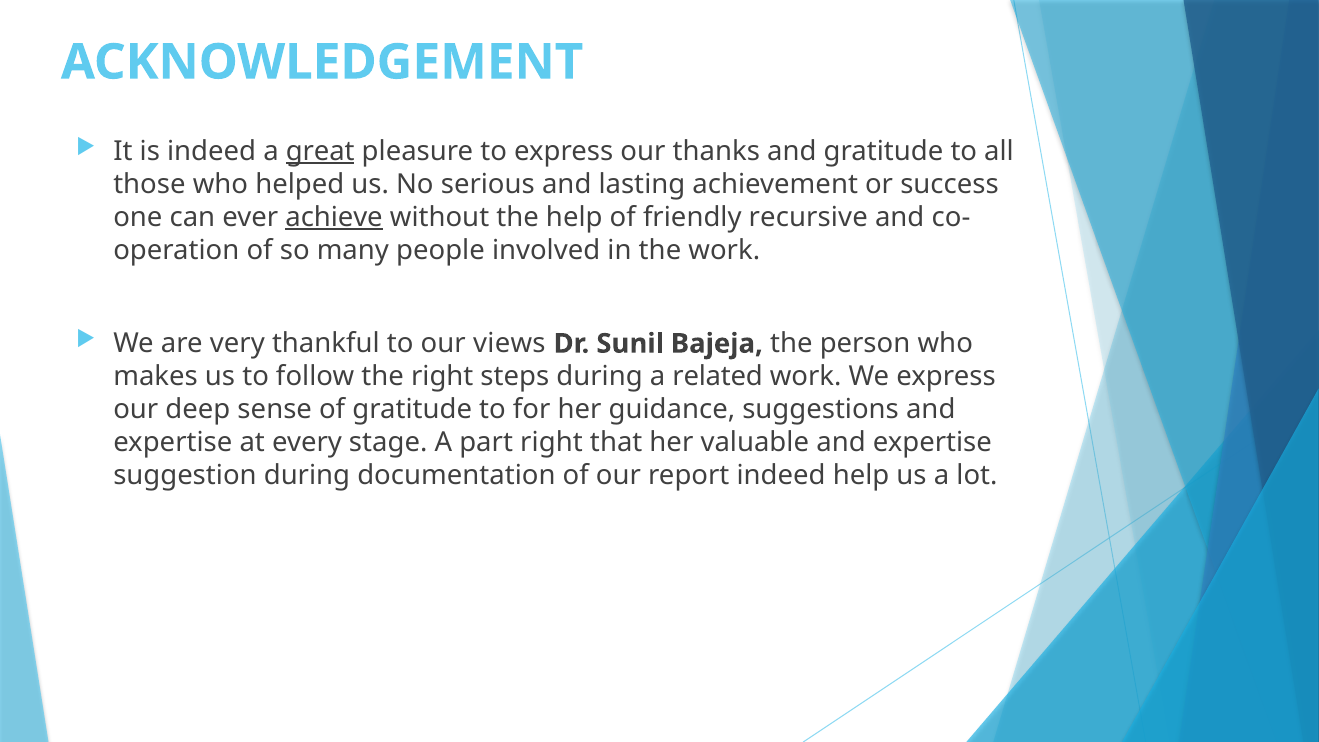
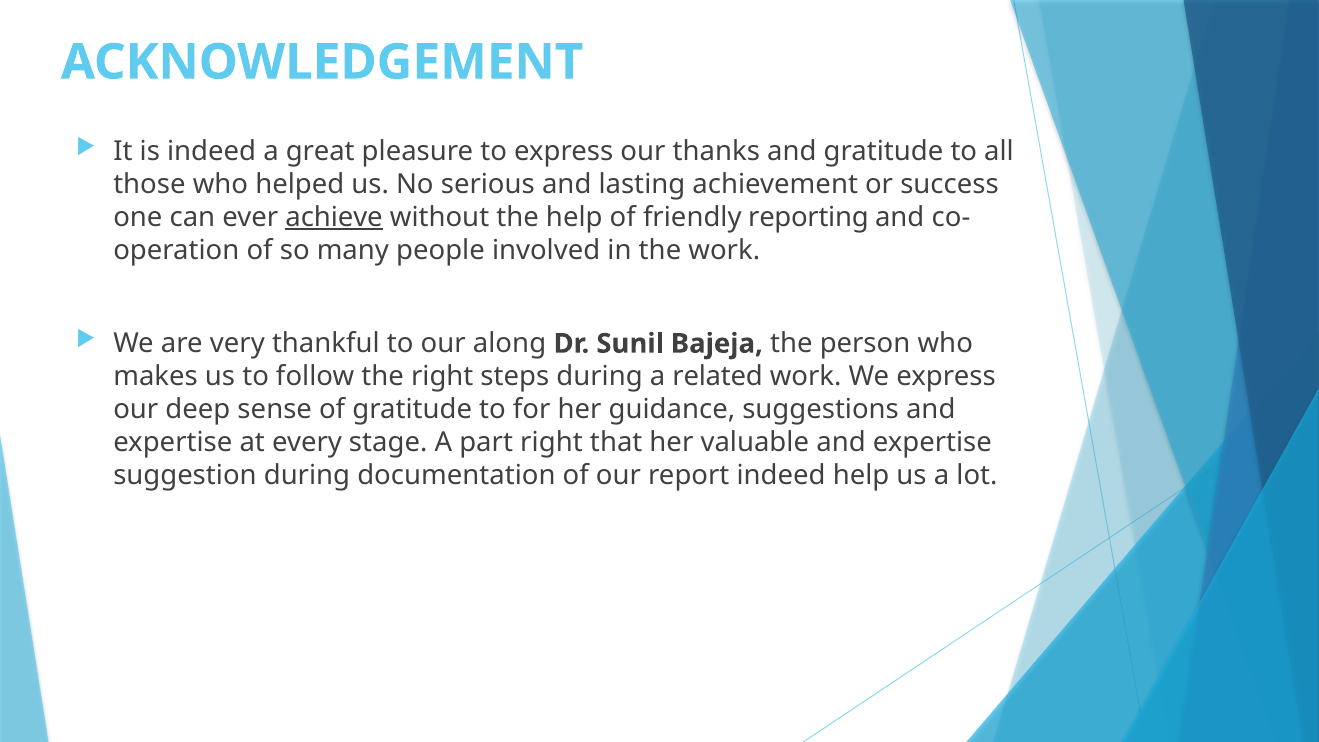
great underline: present -> none (320, 151)
recursive: recursive -> reporting (808, 217)
views: views -> along (510, 344)
